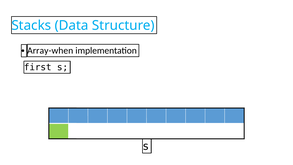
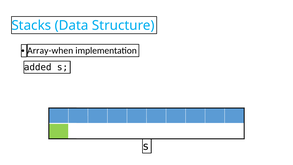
first: first -> added (38, 67)
